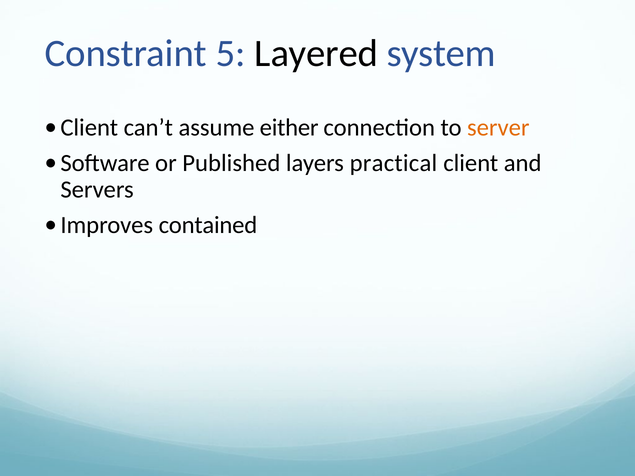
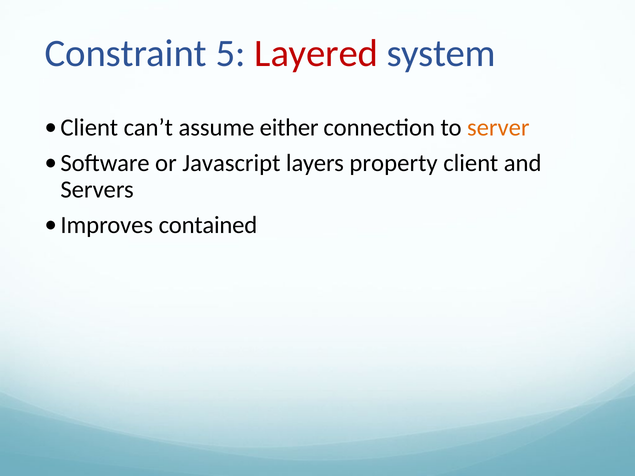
Layered colour: black -> red (316, 54)
Published: Published -> Javascript (231, 163)
practical: practical -> property (394, 163)
